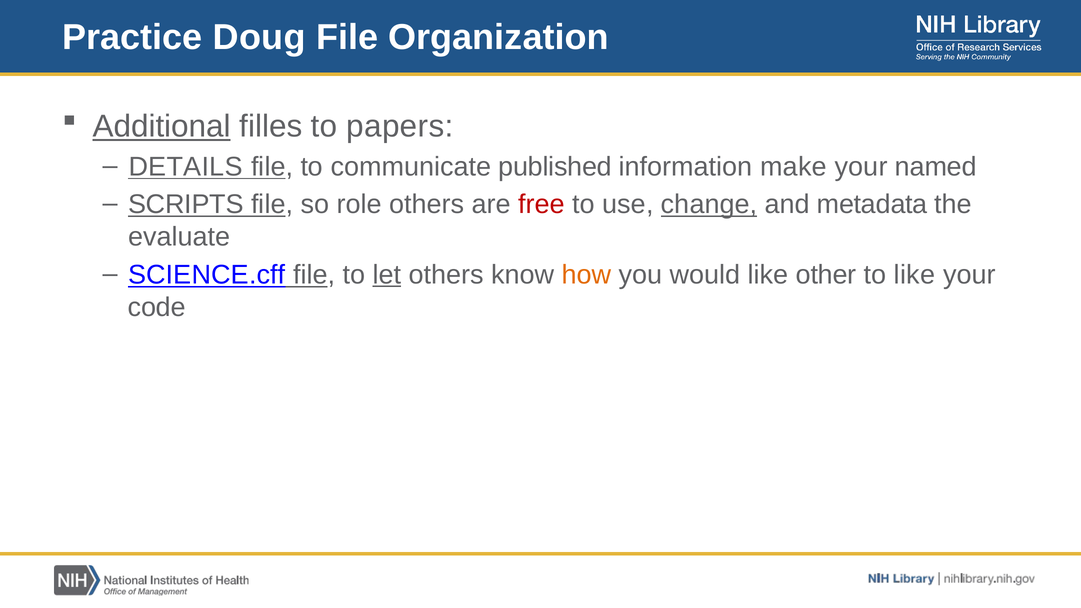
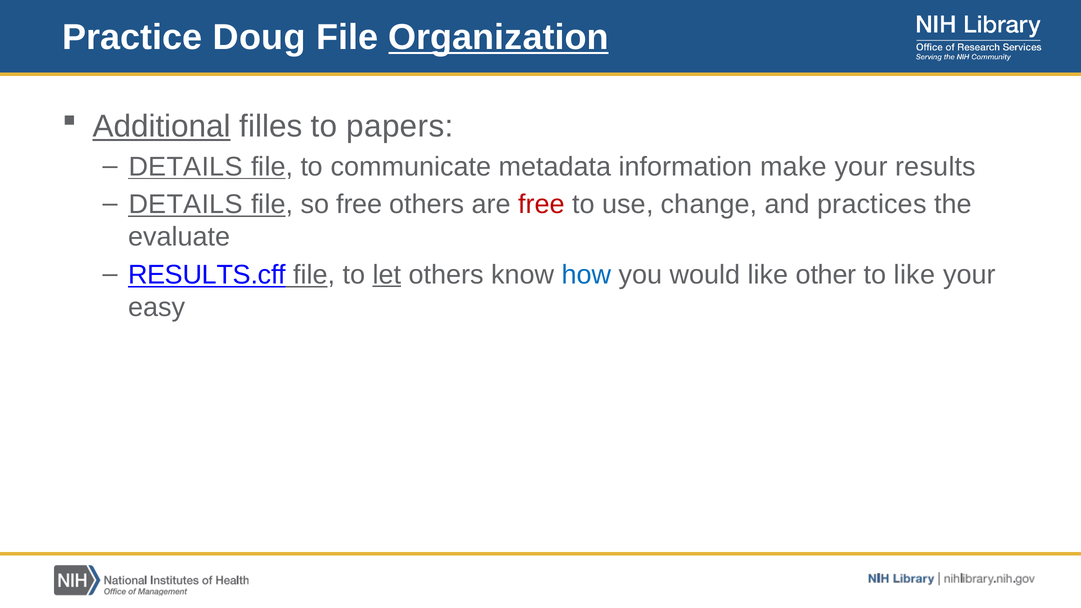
Organization underline: none -> present (498, 37)
published: published -> metadata (555, 167)
named: named -> results (936, 167)
SCRIPTS: SCRIPTS -> DETAILS (186, 204)
so role: role -> free (359, 204)
change underline: present -> none (709, 204)
metadata: metadata -> practices (872, 204)
SCIENCE.cff: SCIENCE.cff -> RESULTS.cff (207, 275)
how colour: orange -> blue (587, 275)
code: code -> easy (157, 307)
